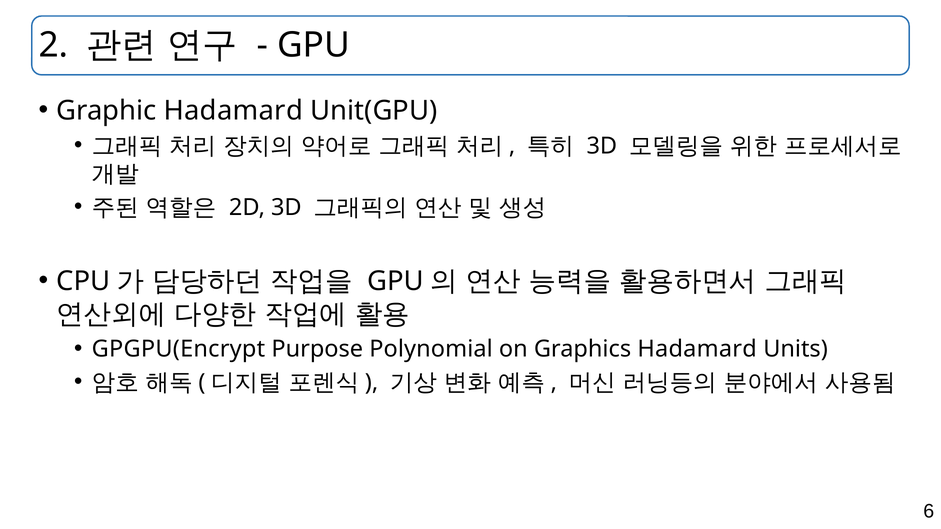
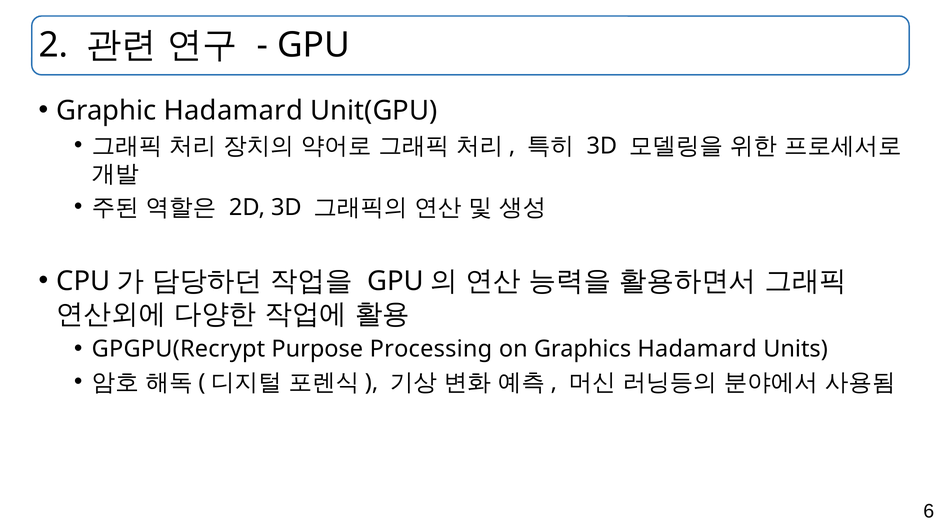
GPGPU(Encrypt: GPGPU(Encrypt -> GPGPU(Recrypt (178, 349)
Polynomial: Polynomial -> Processing (431, 349)
